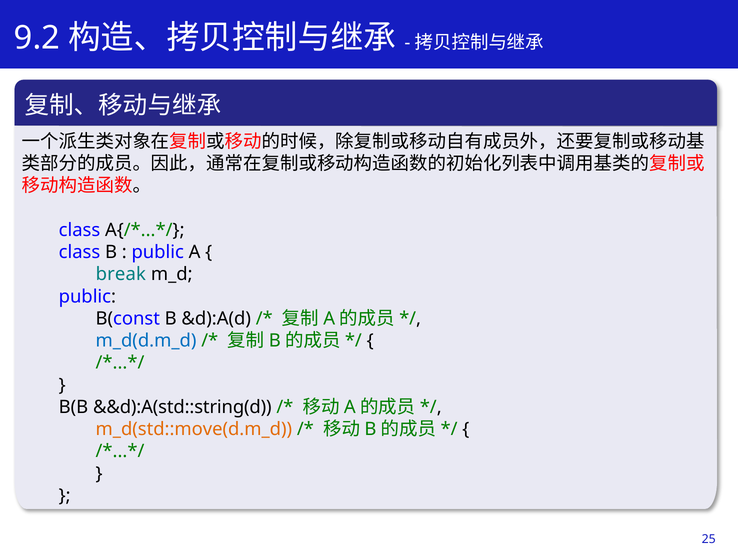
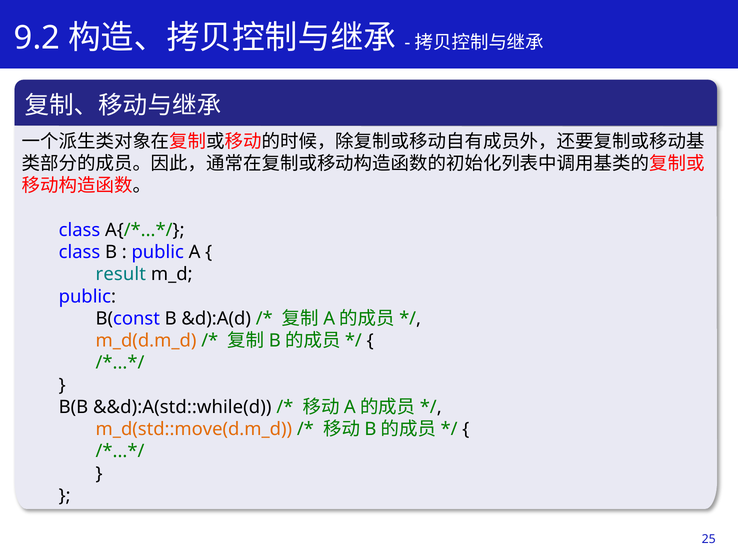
break: break -> result (121, 275)
m_d(d.m_d colour: blue -> orange (146, 341)
&&d):A(std::string(d: &&d):A(std::string(d -> &&d):A(std::while(d (182, 407)
